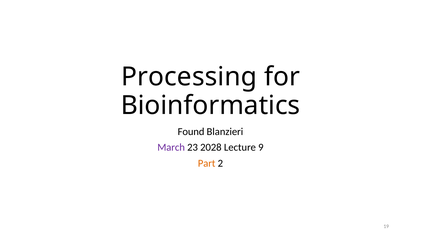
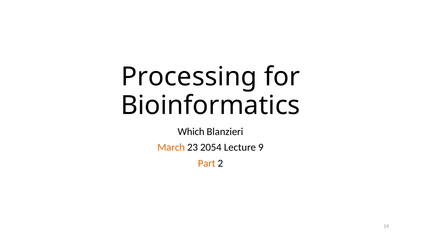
Found: Found -> Which (191, 132)
March colour: purple -> orange (171, 147)
2028: 2028 -> 2054 (211, 147)
